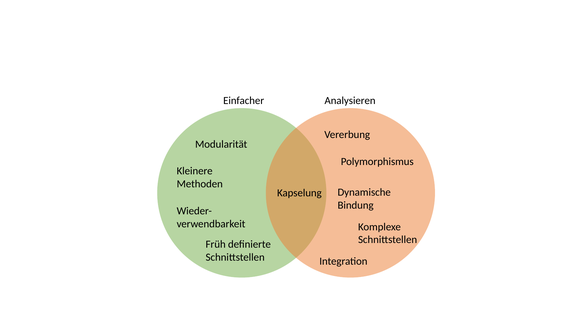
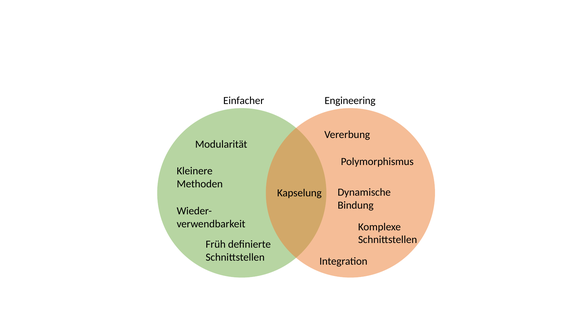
Analysieren: Analysieren -> Engineering (350, 100)
